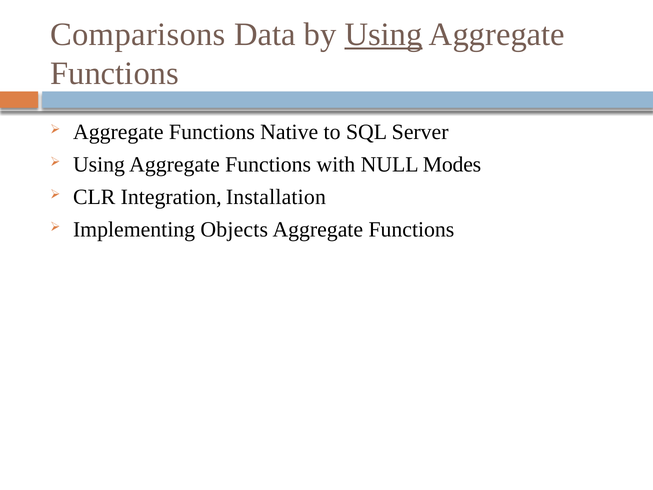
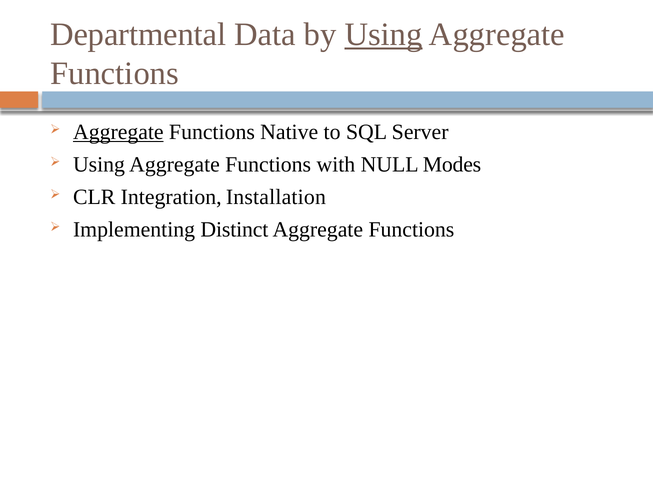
Comparisons: Comparisons -> Departmental (138, 34)
Aggregate underline: none -> present (118, 132)
Objects: Objects -> Distinct (234, 229)
